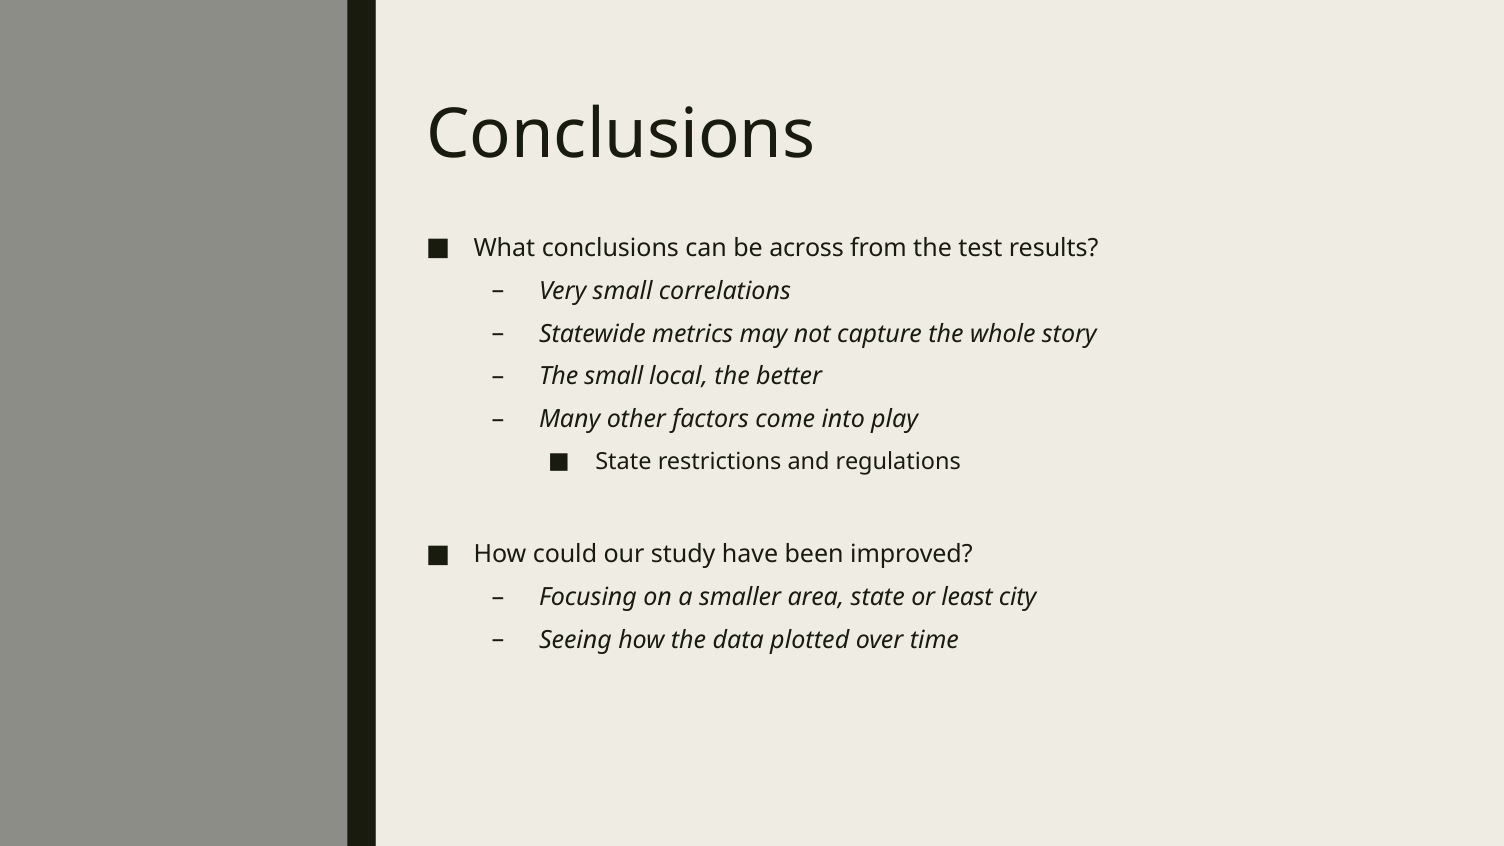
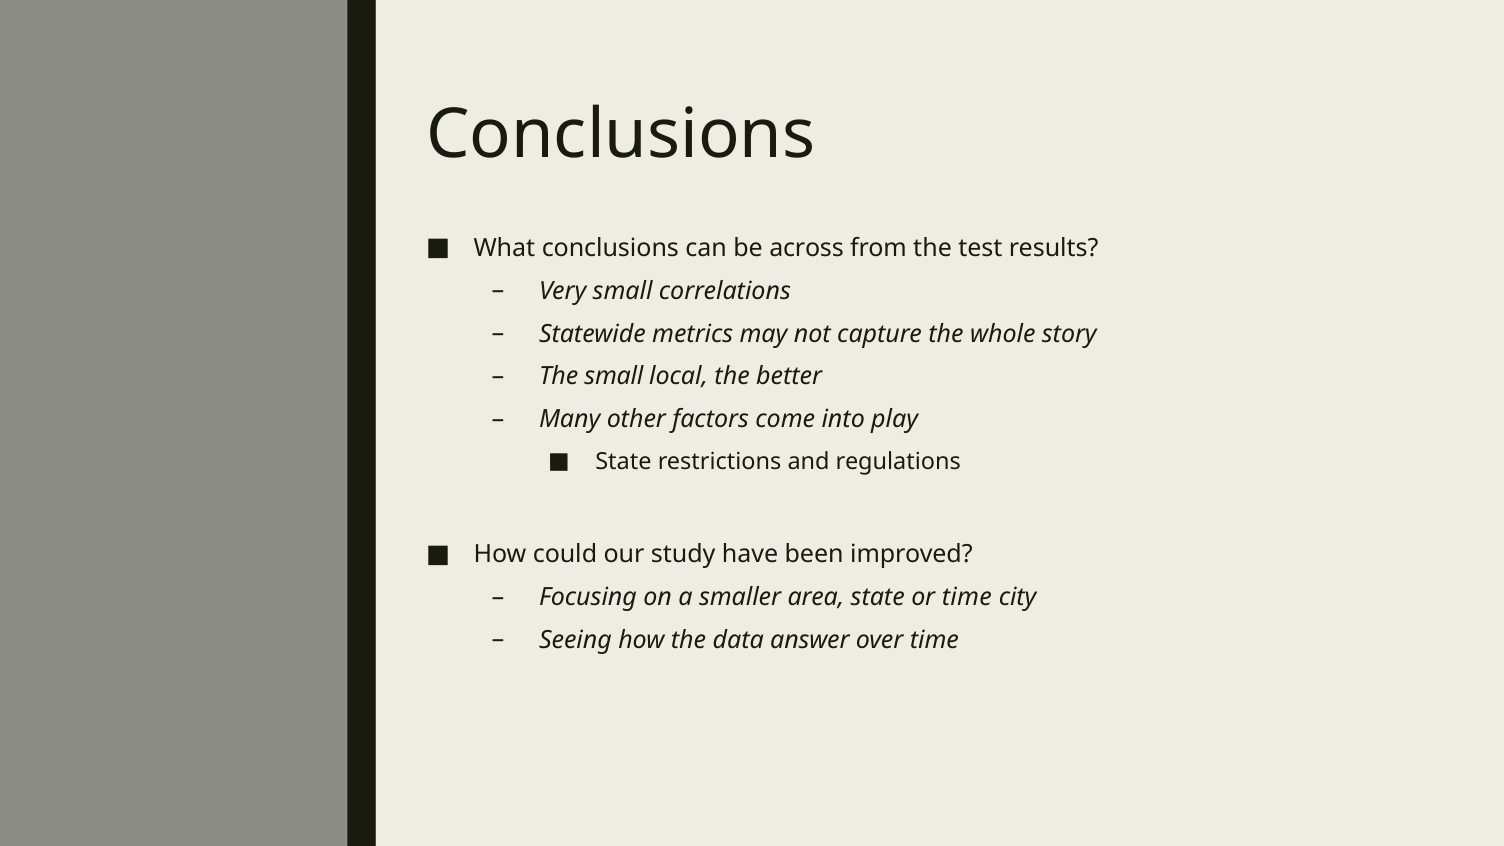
or least: least -> time (967, 598)
plotted: plotted -> answer (810, 641)
